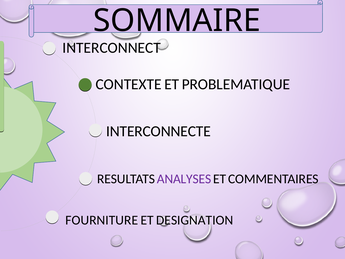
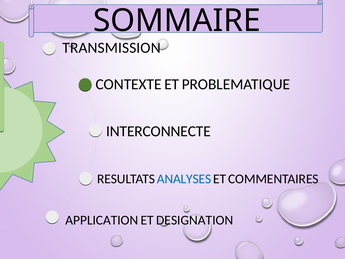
INTERCONNECT: INTERCONNECT -> TRANSMISSION (112, 48)
ANALYSES colour: purple -> blue (184, 179)
FOURNITURE: FOURNITURE -> APPLICATION (102, 220)
